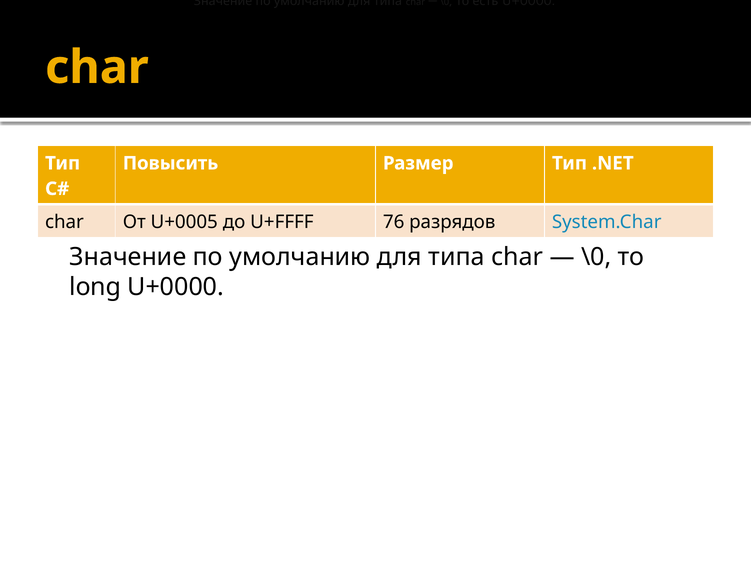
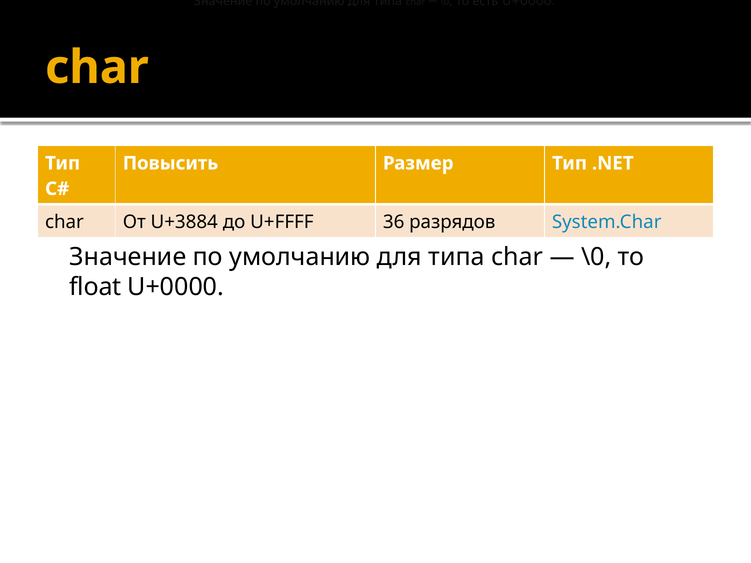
U+0005: U+0005 -> U+3884 (184, 222)
76: 76 -> 36 (394, 222)
long: long -> float (95, 287)
